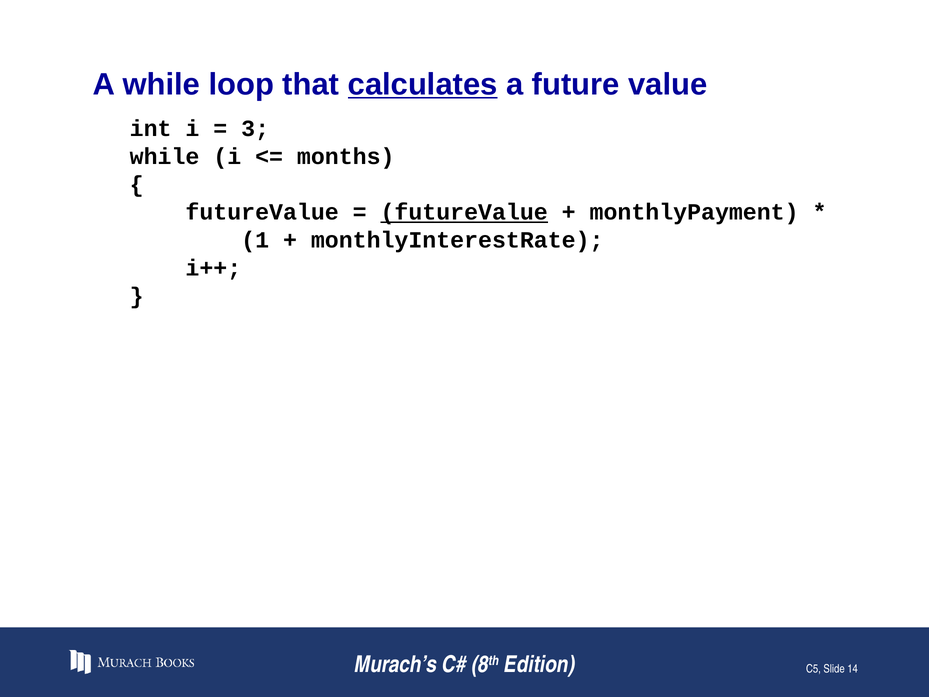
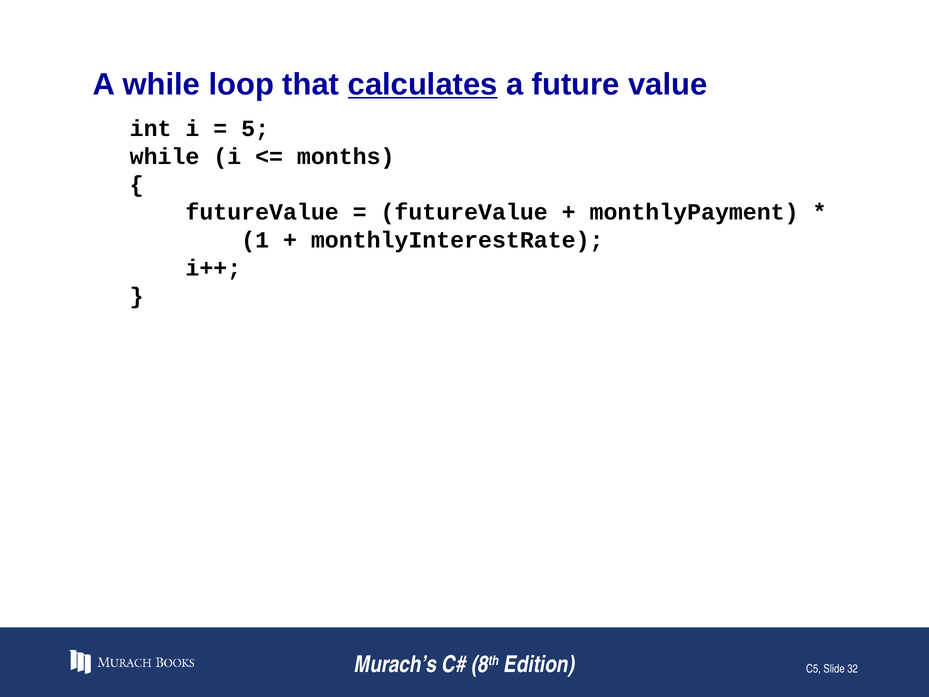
3: 3 -> 5 (255, 129)
futureValue underline: present -> none (464, 212)
14: 14 -> 32 (853, 668)
